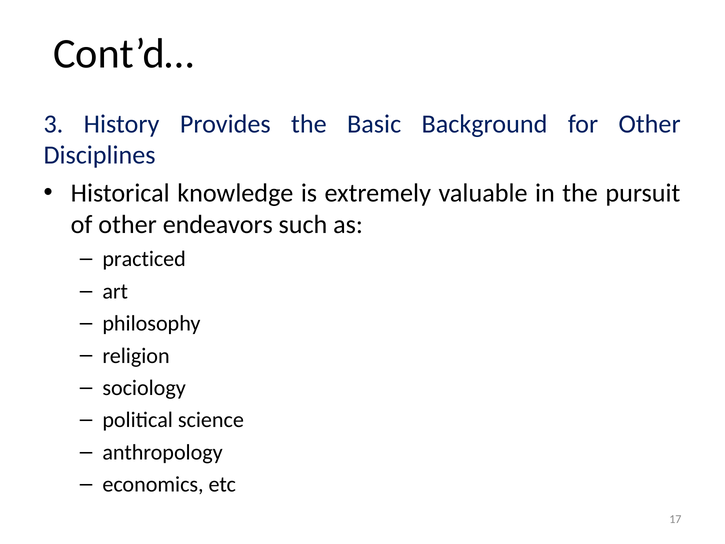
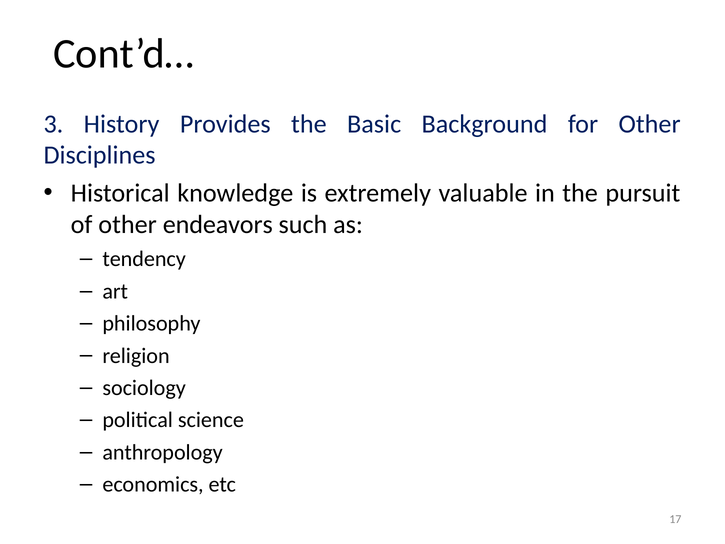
practiced: practiced -> tendency (144, 259)
